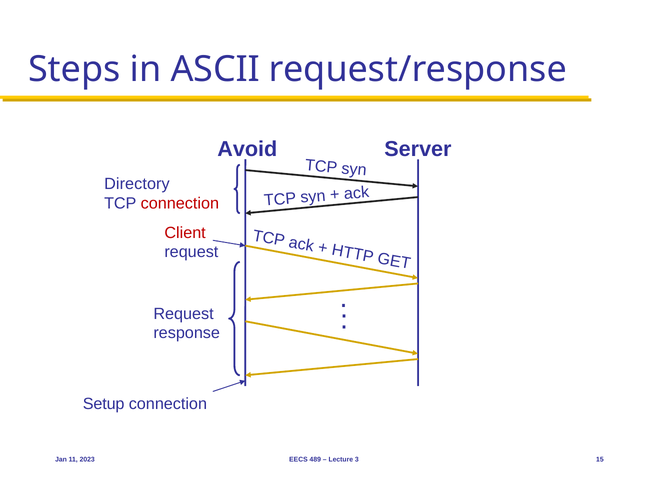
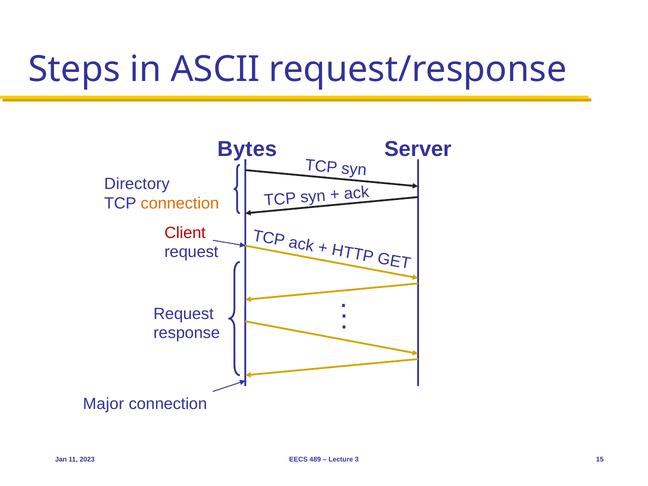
Avoid: Avoid -> Bytes (247, 149)
connection colour: red -> orange (180, 204)
Setup: Setup -> Major (104, 404)
